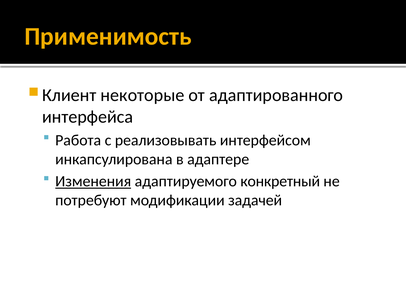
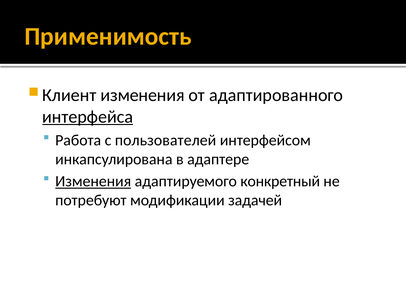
некоторые: некоторые -> изменения (143, 95)
интерфейса underline: none -> present (88, 117)
реализовывать: реализовывать -> пользователей (166, 140)
